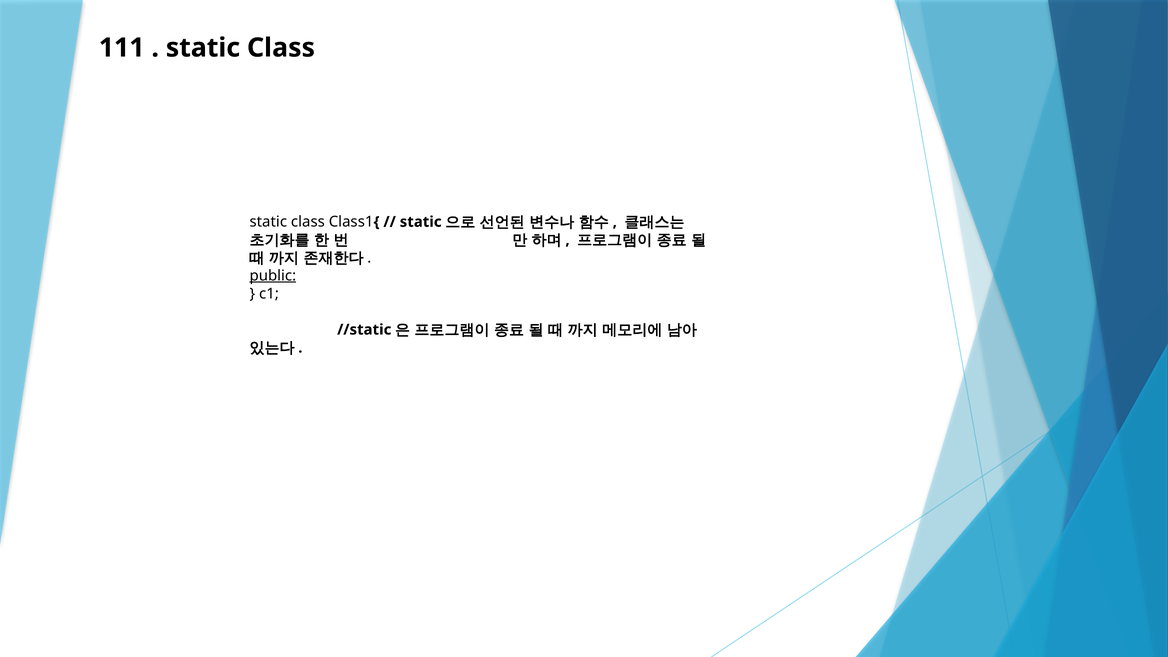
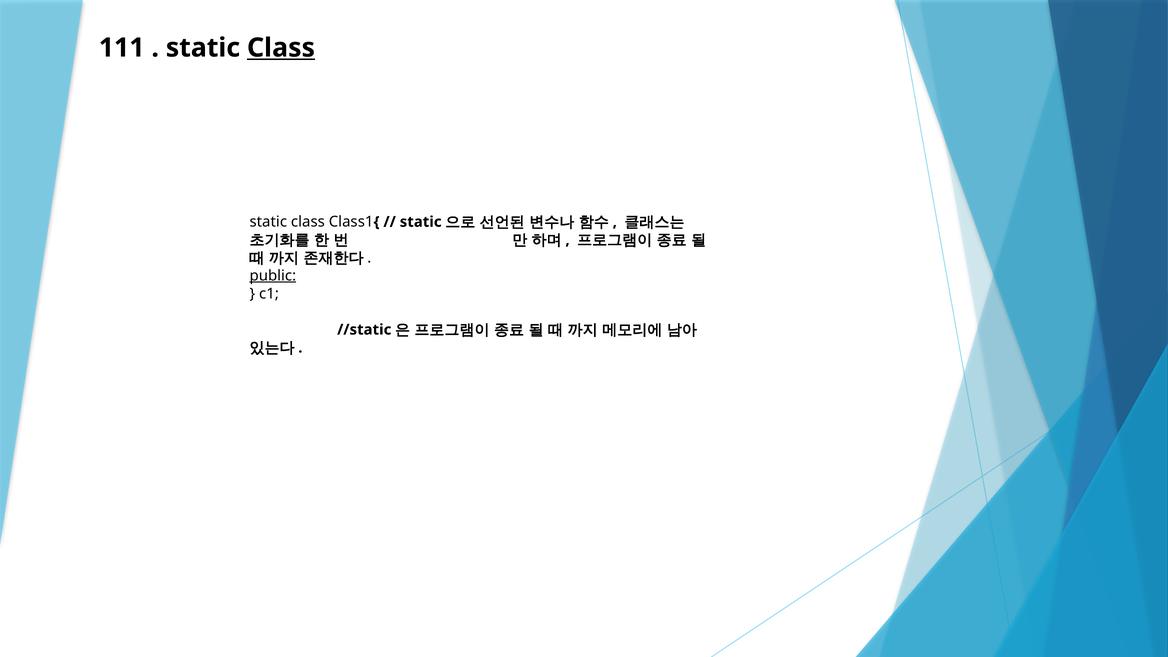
Class underline: none -> present (281, 48)
